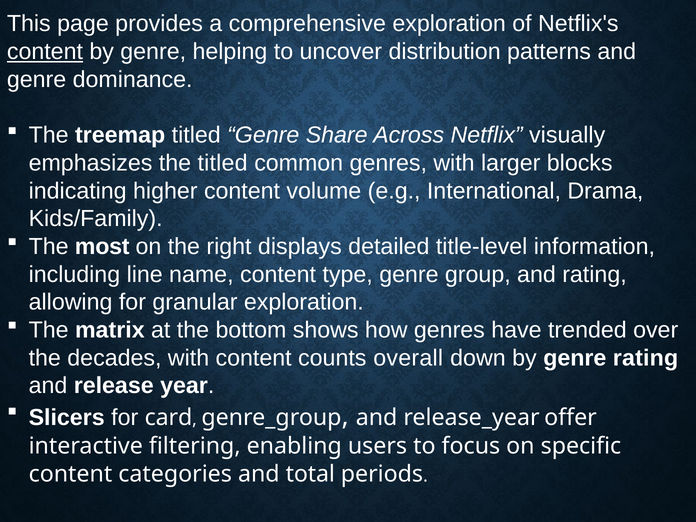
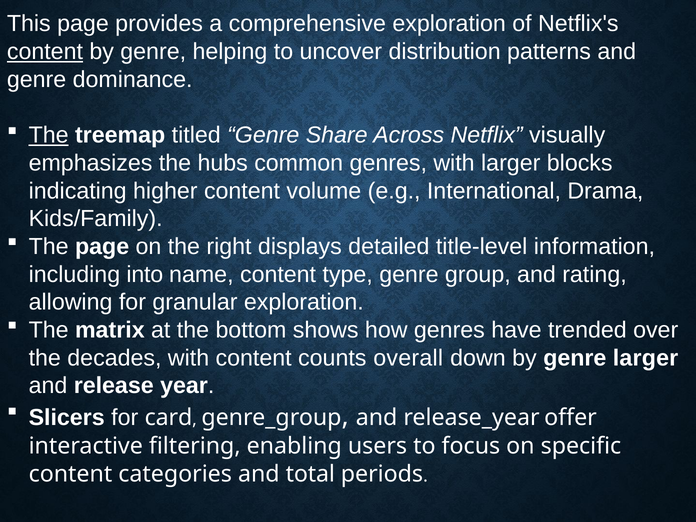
The underline: none -> present (49, 135)
the titled: titled -> hubs (223, 163)
The most: most -> page (102, 247)
line: line -> into (145, 274)
genre rating: rating -> larger (646, 358)
